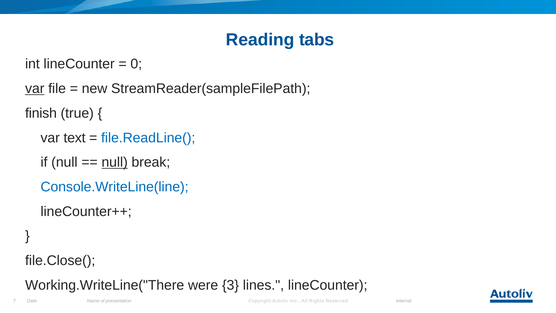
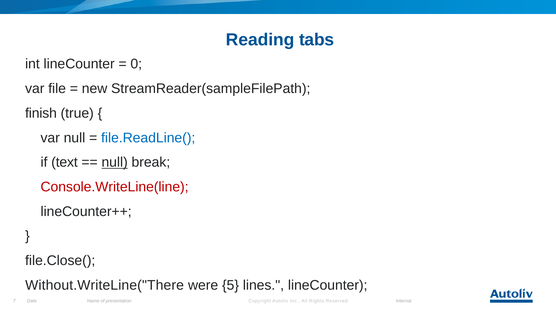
var underline: present -> none (35, 89)
var text: text -> null (74, 138)
if null: null -> text (64, 162)
Console.WriteLine(line colour: blue -> red (115, 187)
Working.WriteLine("There: Working.WriteLine("There -> Without.WriteLine("There (105, 285)
3: 3 -> 5 (231, 285)
